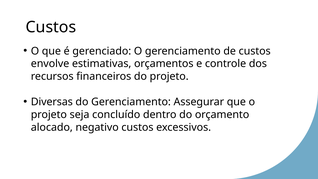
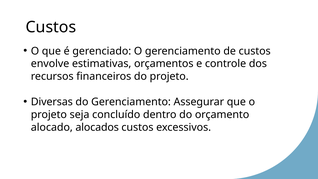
negativo: negativo -> alocados (97, 127)
